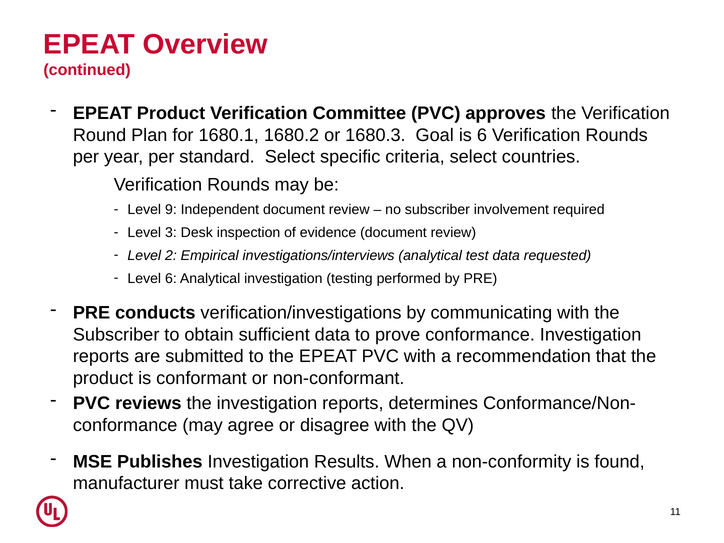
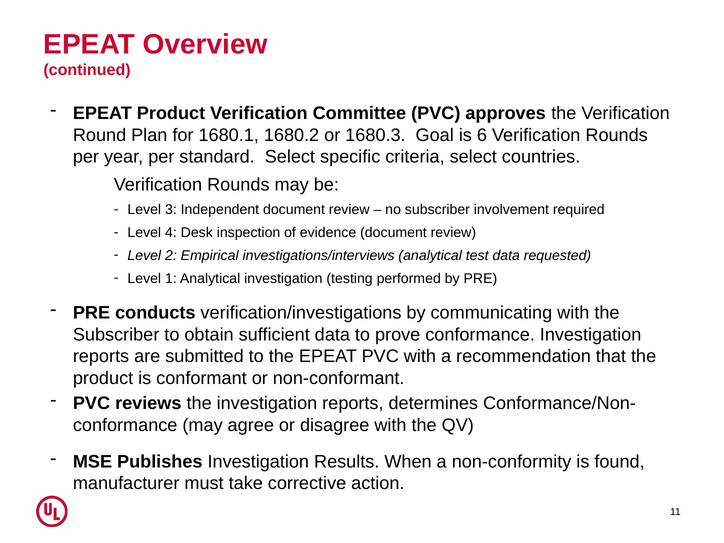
9: 9 -> 3 (171, 210)
3: 3 -> 4 (171, 233)
Level 6: 6 -> 1 (171, 279)
